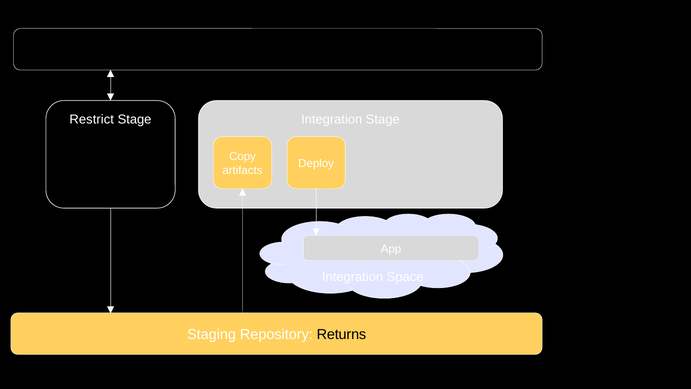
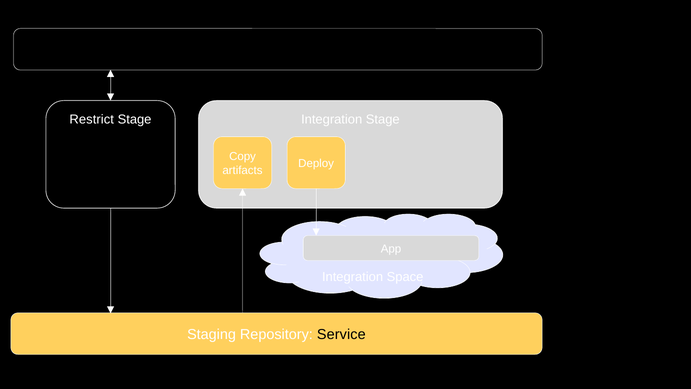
Returns: Returns -> Service (341, 334)
